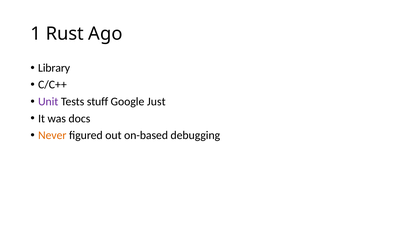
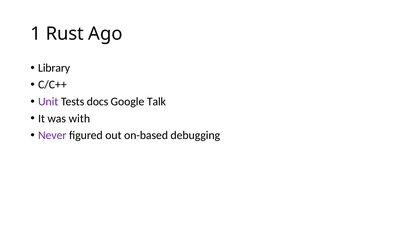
stuff: stuff -> docs (98, 101)
Just: Just -> Talk (156, 101)
docs: docs -> with (79, 118)
Never colour: orange -> purple (52, 135)
